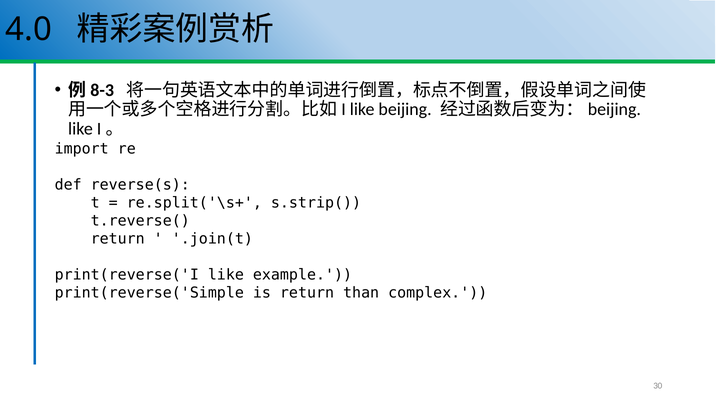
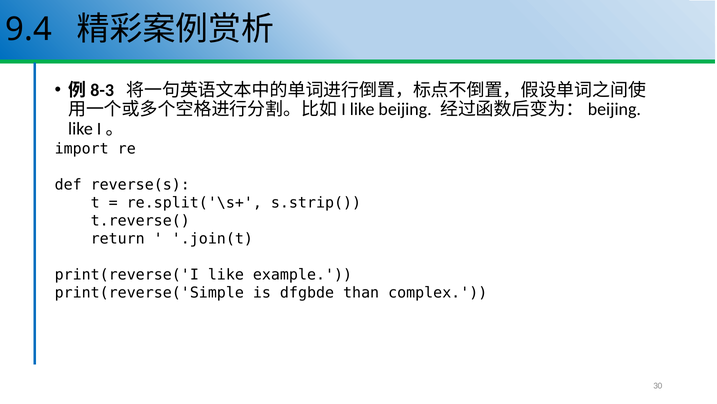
4.0: 4.0 -> 9.4 (29, 30)
is return: return -> dfgbde (307, 292)
